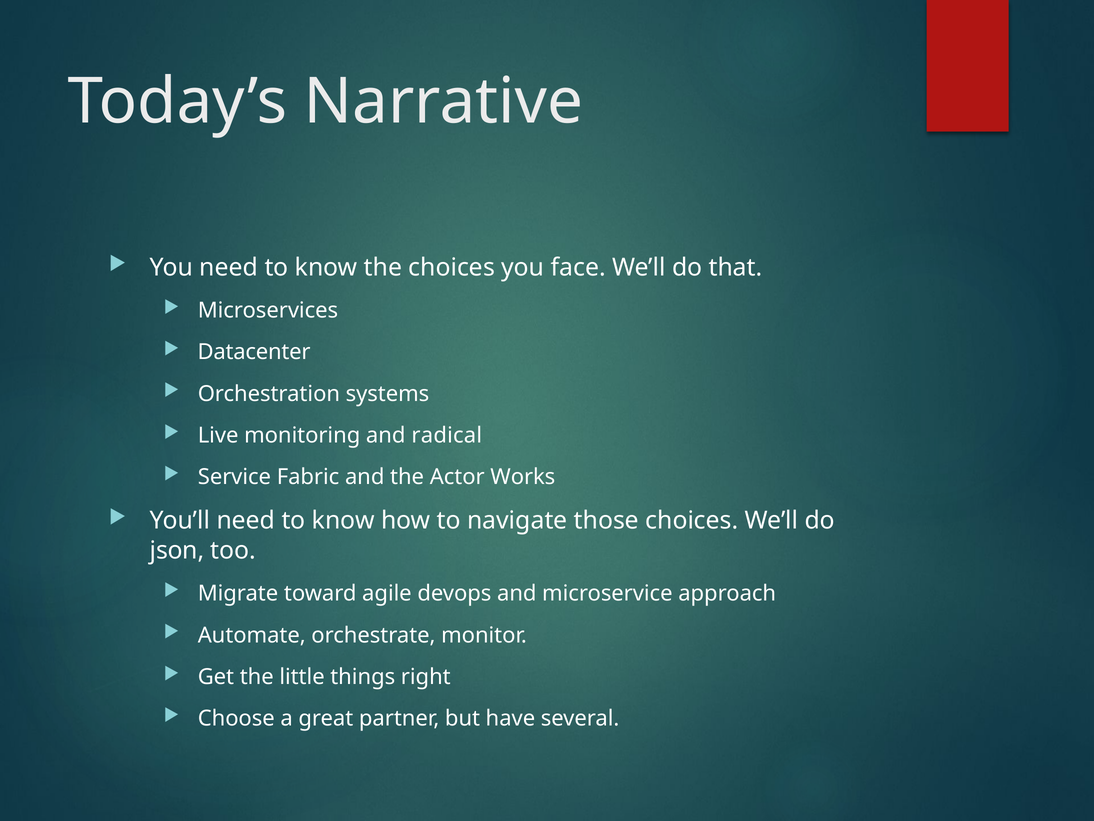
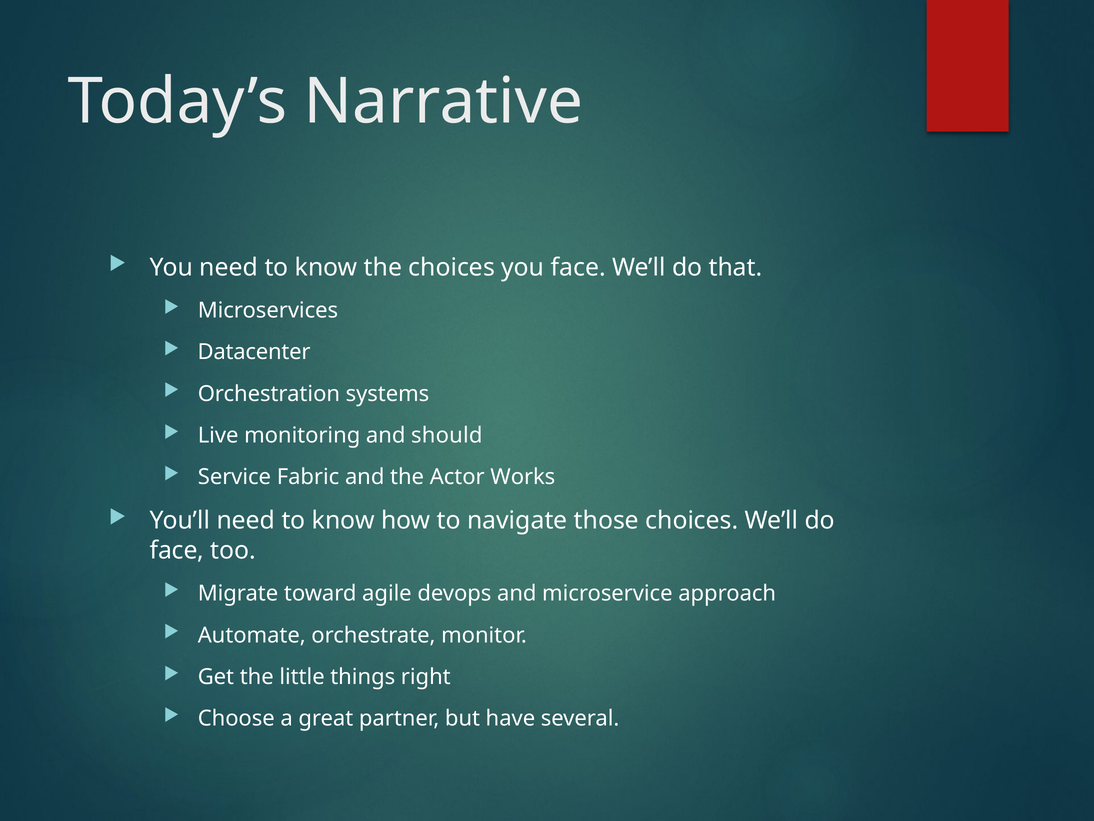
radical: radical -> should (447, 435)
json: json -> face (177, 550)
